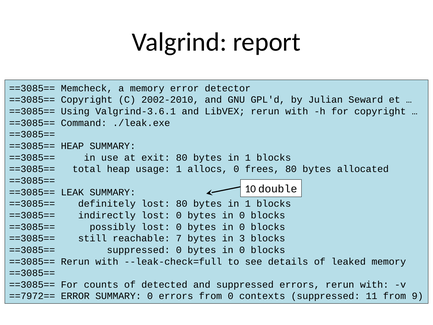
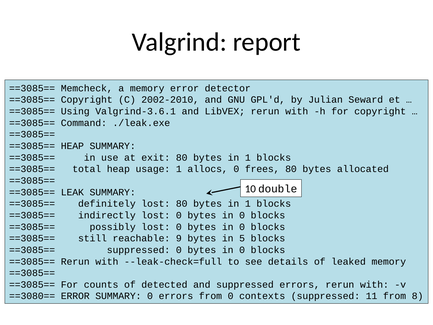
7: 7 -> 9 (179, 238)
3: 3 -> 5 (242, 238)
==7972==: ==7972== -> ==3080== (32, 296)
9: 9 -> 8 (418, 296)
